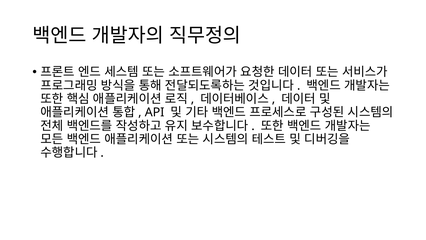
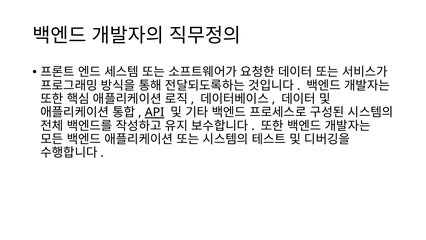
API underline: none -> present (155, 112)
